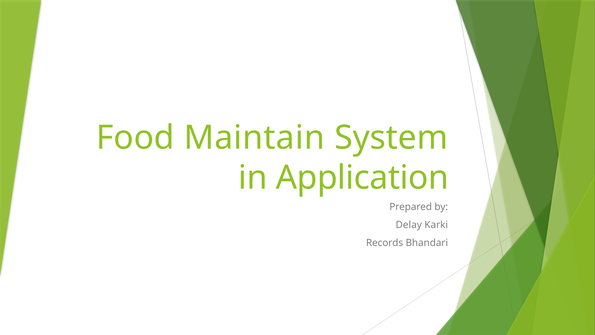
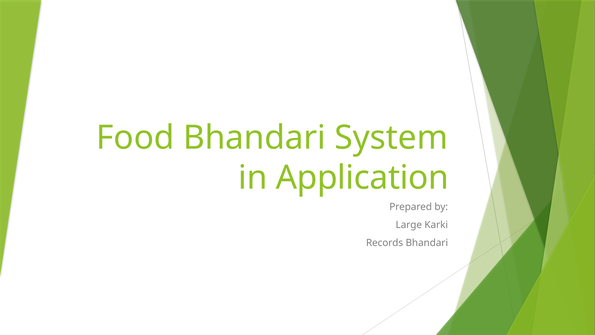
Food Maintain: Maintain -> Bhandari (255, 138)
Delay: Delay -> Large (409, 225)
